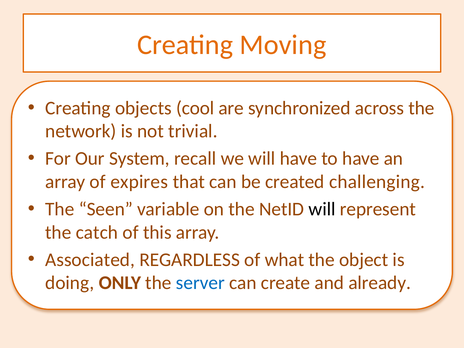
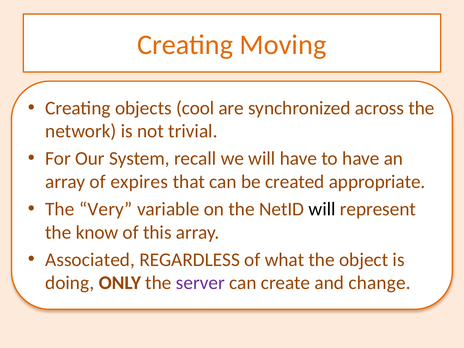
challenging: challenging -> appropriate (377, 182)
Seen: Seen -> Very (106, 209)
catch: catch -> know (97, 232)
server colour: blue -> purple (200, 283)
already: already -> change (380, 283)
